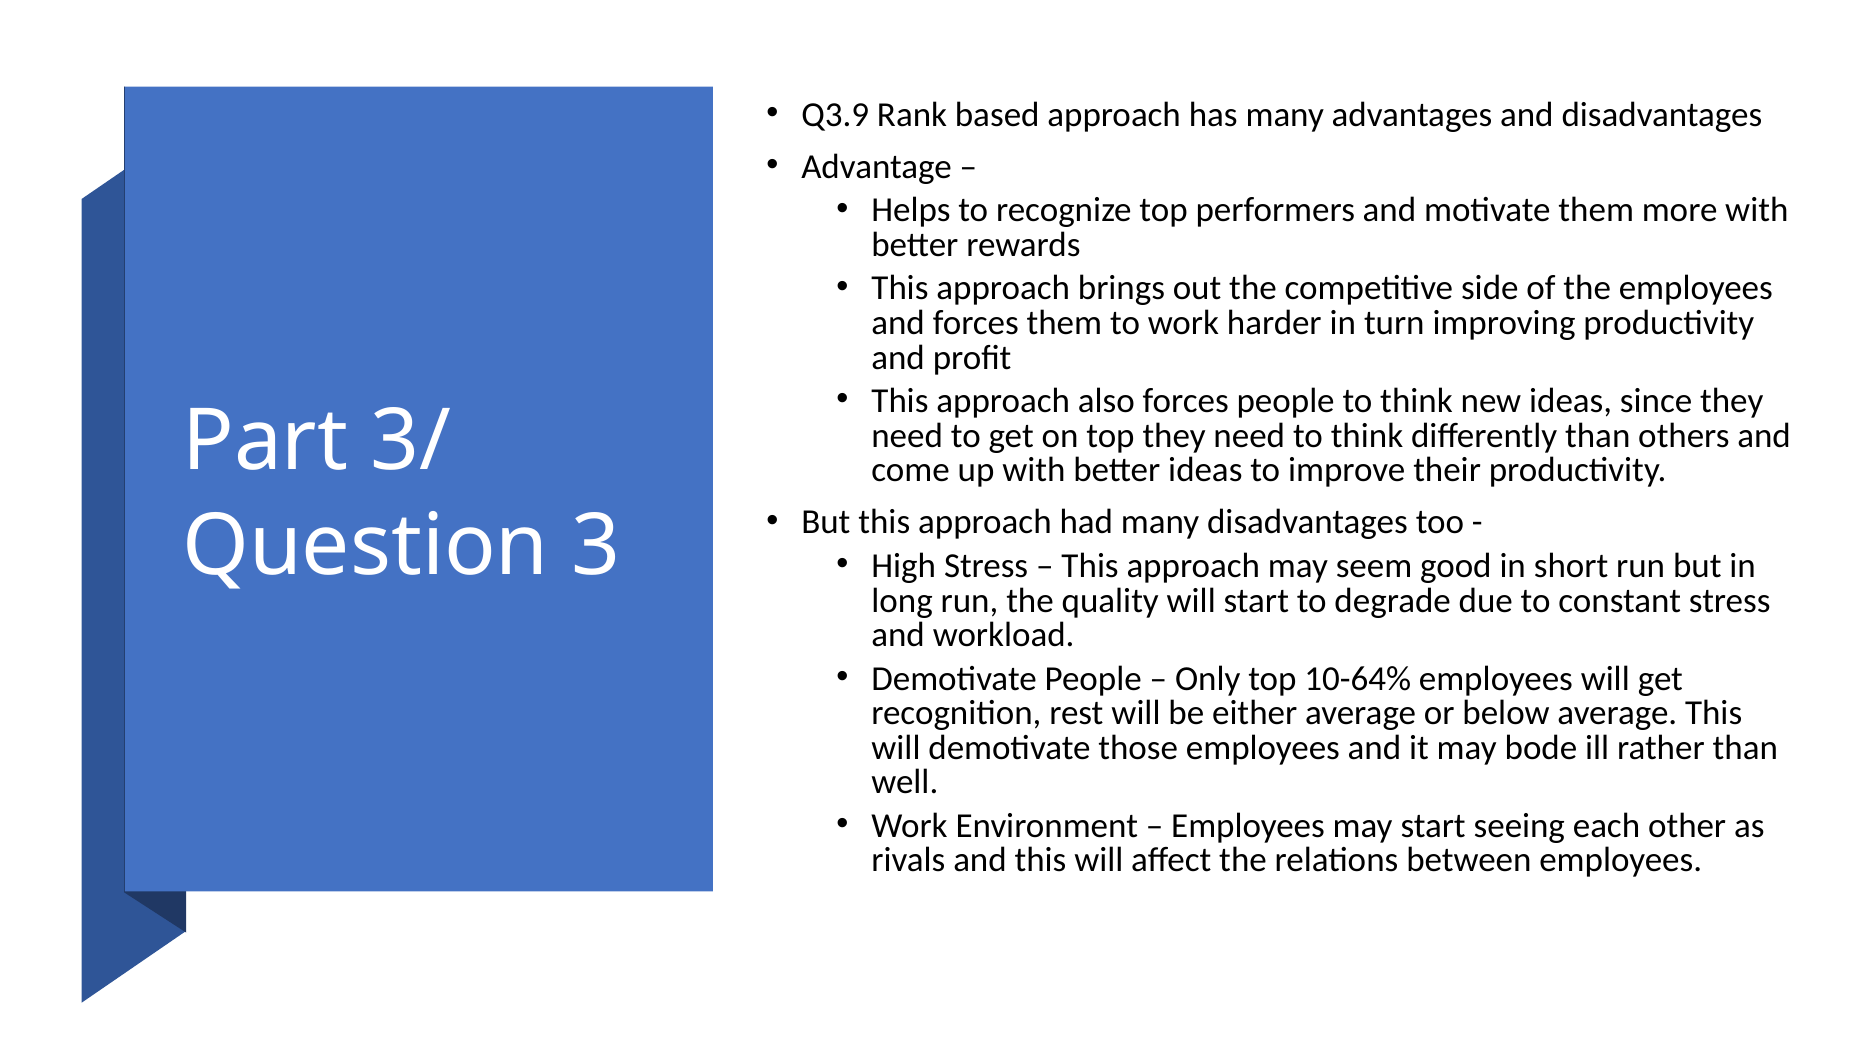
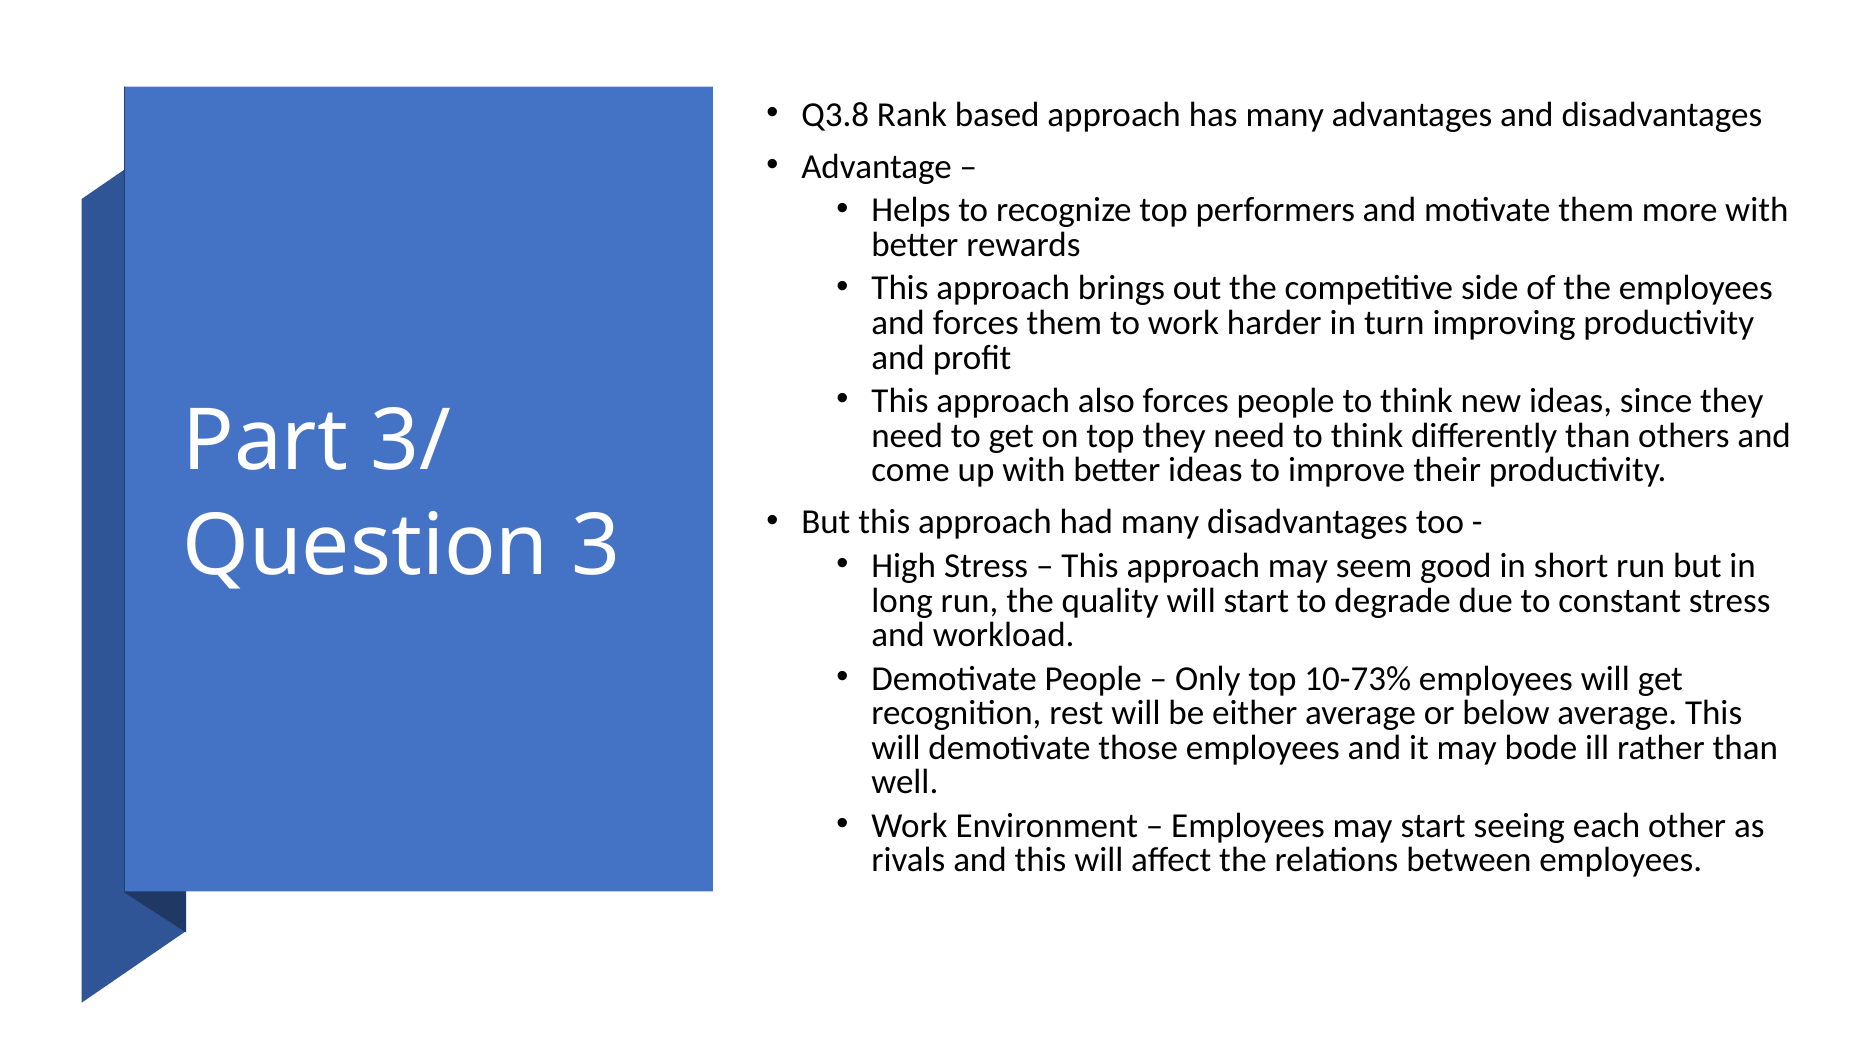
Q3.9: Q3.9 -> Q3.8 (835, 115)
10-64%: 10-64% -> 10-73% (1358, 678)
